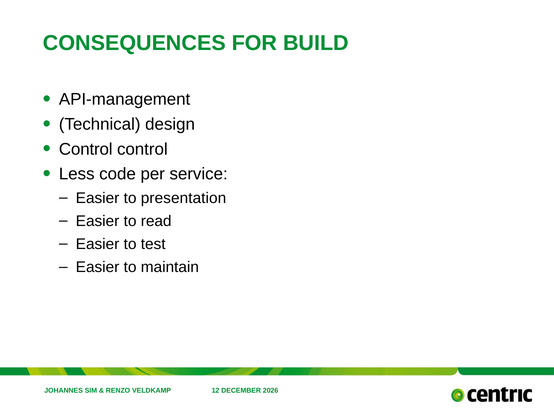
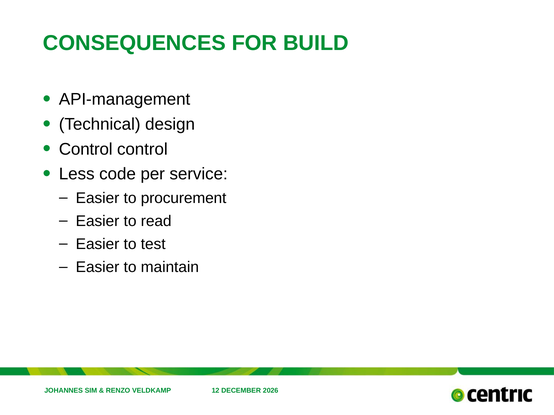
presentation: presentation -> procurement (184, 198)
